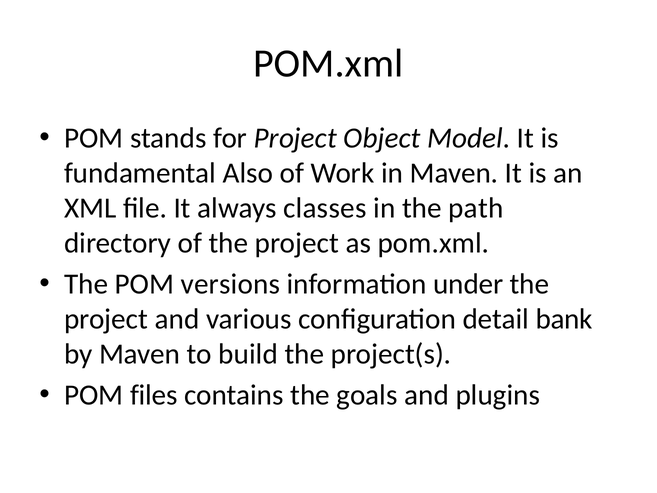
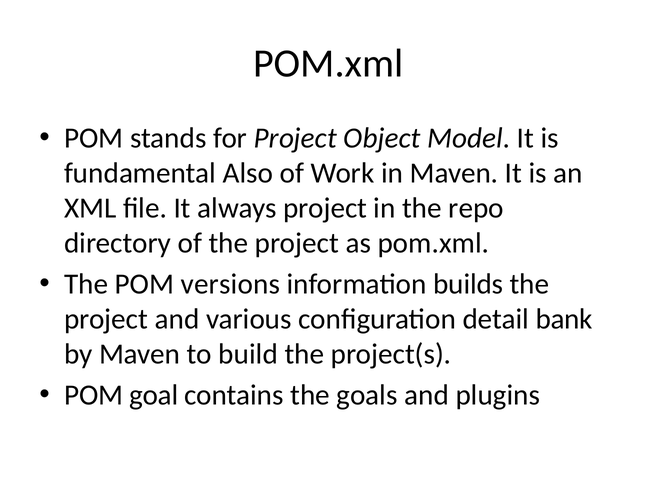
always classes: classes -> project (325, 208)
path: path -> repo (476, 208)
under: under -> builds (468, 284)
files: files -> goal (154, 395)
